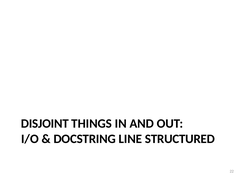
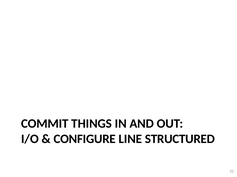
DISJOINT: DISJOINT -> COMMIT (45, 124)
DOCSTRING: DOCSTRING -> CONFIGURE (85, 139)
